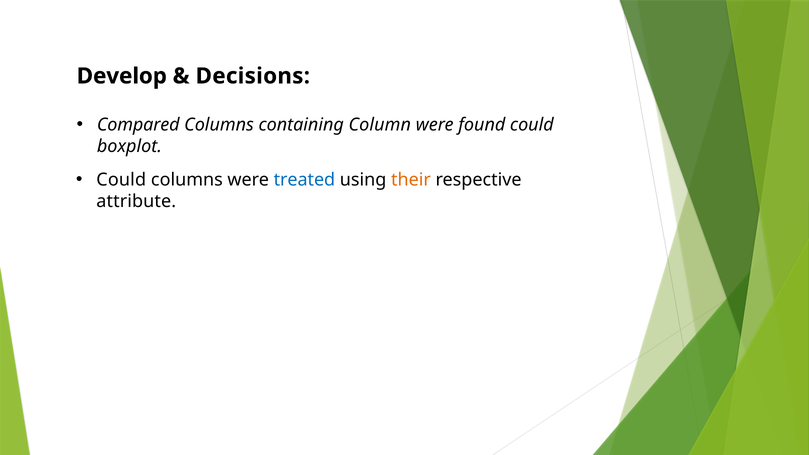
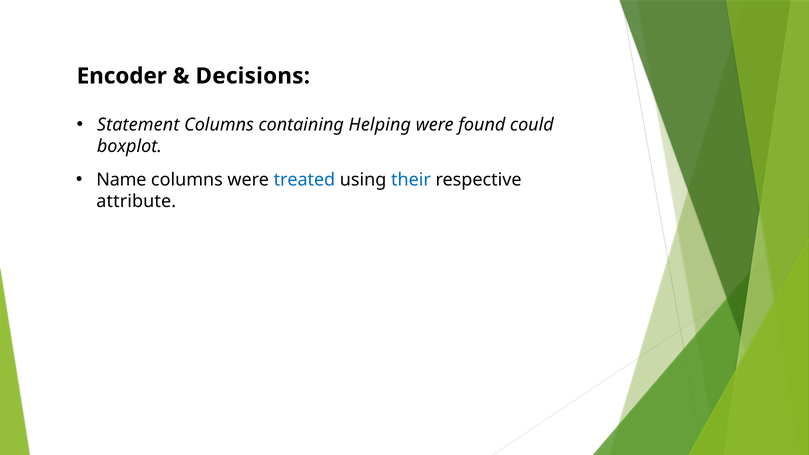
Develop: Develop -> Encoder (122, 76)
Compared: Compared -> Statement (138, 125)
Column: Column -> Helping (380, 125)
Could: Could -> Name (121, 180)
their colour: orange -> blue (411, 180)
